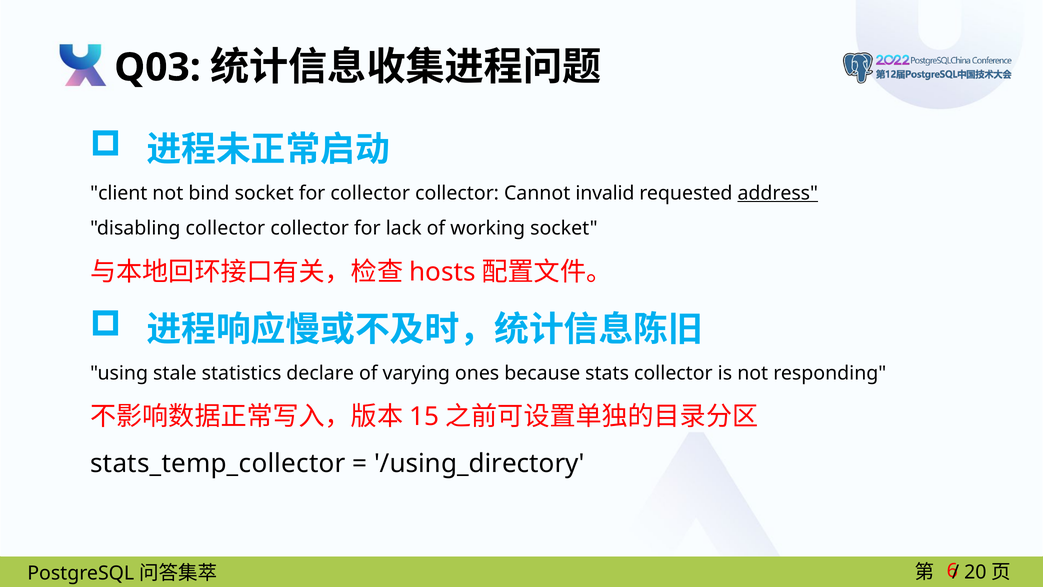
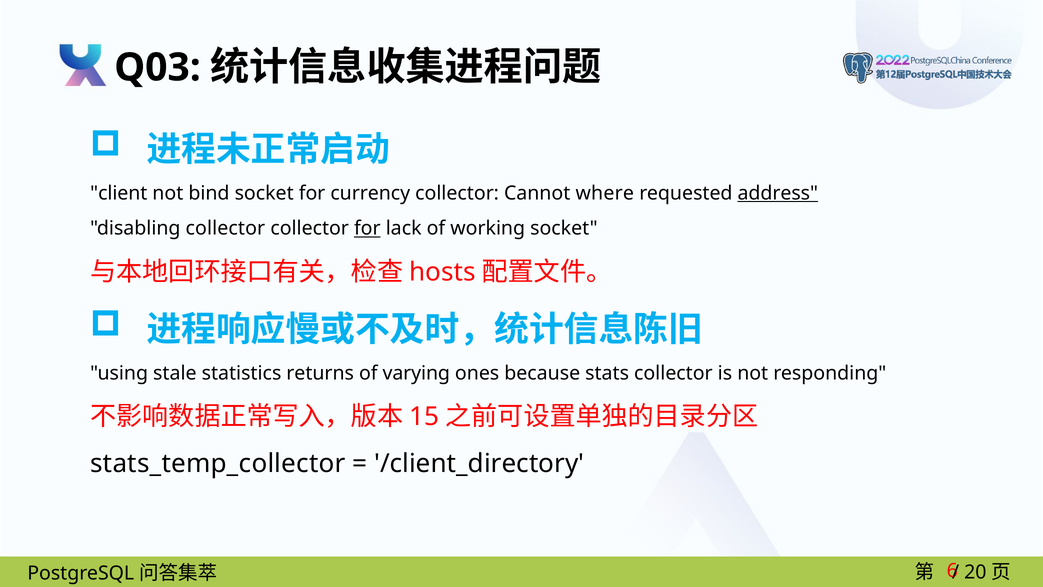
for collector: collector -> currency (370, 193)
invalid: invalid -> where (605, 193)
for underline: none -> present (367, 228)
declare: declare -> returns (320, 373)
/using_directory: /using_directory -> /client_directory (479, 463)
